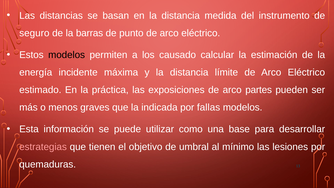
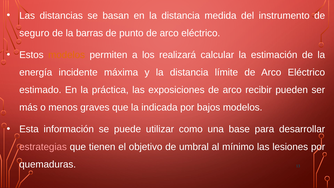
modelos colour: black -> orange (67, 55)
causado: causado -> realizará (178, 55)
partes: partes -> recibir (259, 90)
fallas: fallas -> bajos (209, 107)
